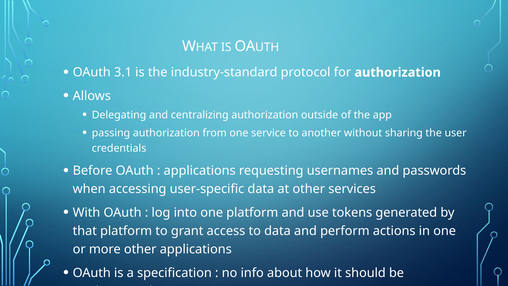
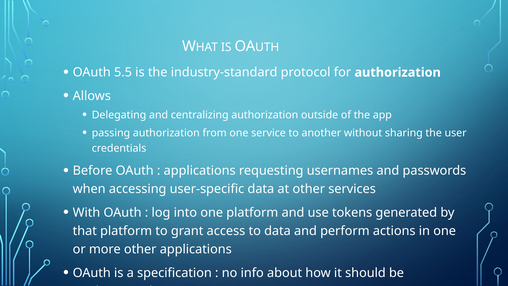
3.1: 3.1 -> 5.5 (123, 72)
